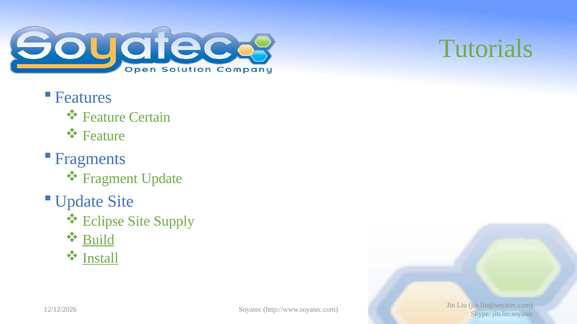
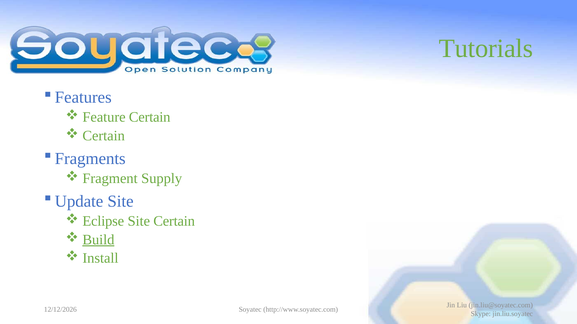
Feature: Feature -> Certain (104, 136)
Update: Update -> Supply (162, 179)
Site Supply: Supply -> Certain (174, 221)
Install underline: present -> none (100, 259)
